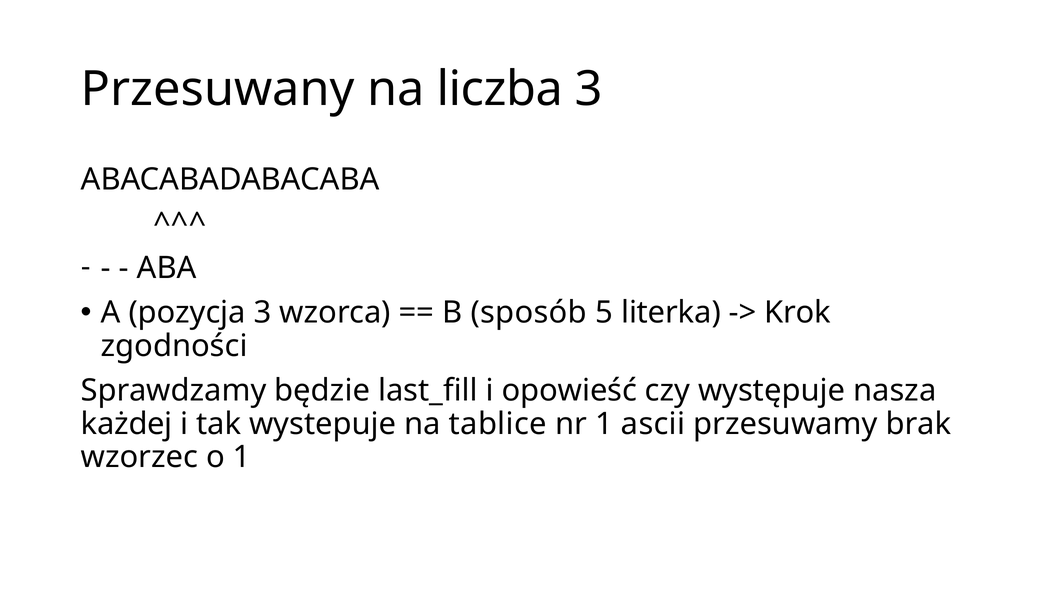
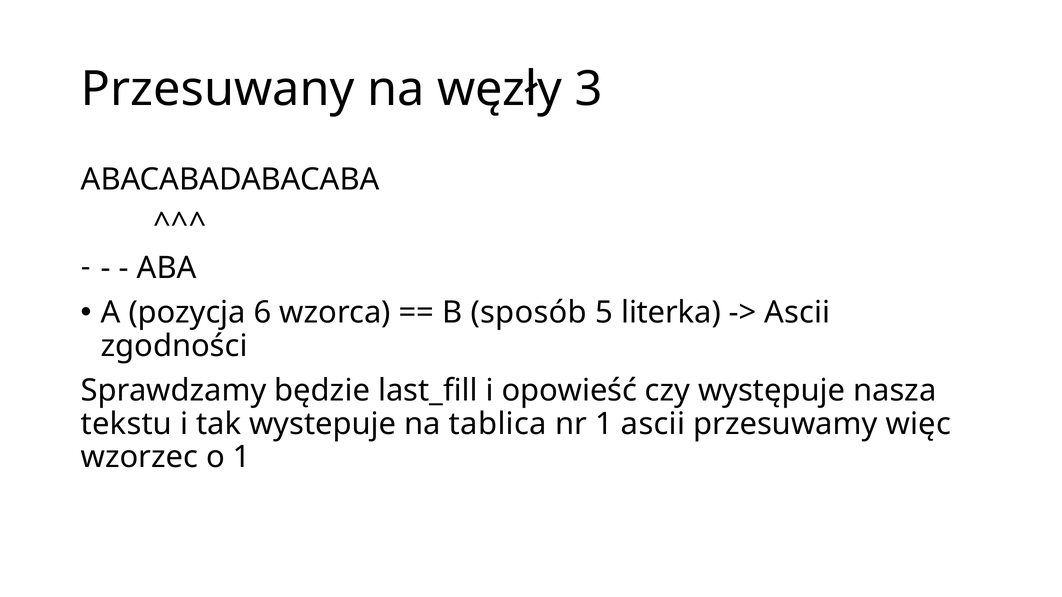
liczba: liczba -> węzły (500, 89)
pozycja 3: 3 -> 6 (263, 313)
Krok: Krok -> Ascii (797, 313)
każdej: każdej -> tekstu (126, 424)
tablice: tablice -> tablica (498, 424)
brak: brak -> więc (918, 424)
